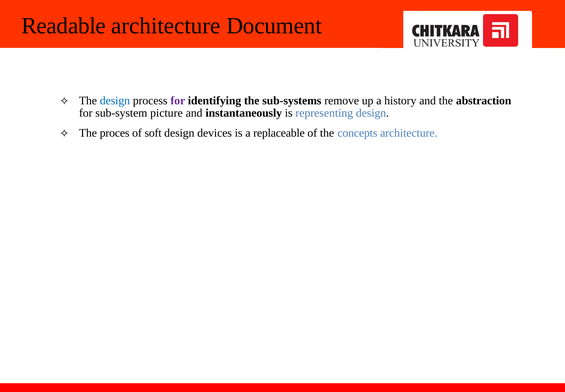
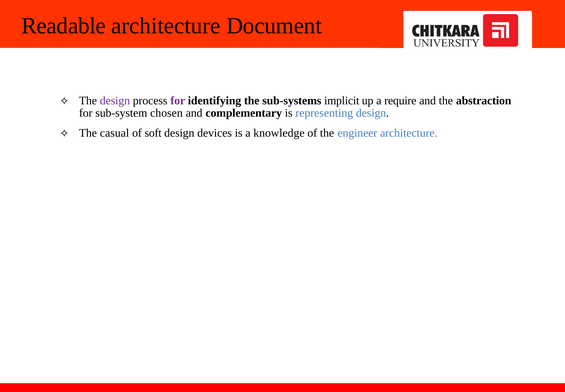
design colour: blue -> purple (115, 100)
remove: remove -> implicit (342, 100)
history: history -> require (400, 100)
picture: picture -> chosen (166, 113)
instantaneously: instantaneously -> complementary (244, 113)
proces: proces -> casual (115, 133)
replaceable: replaceable -> knowledge (279, 133)
concepts: concepts -> engineer (357, 133)
